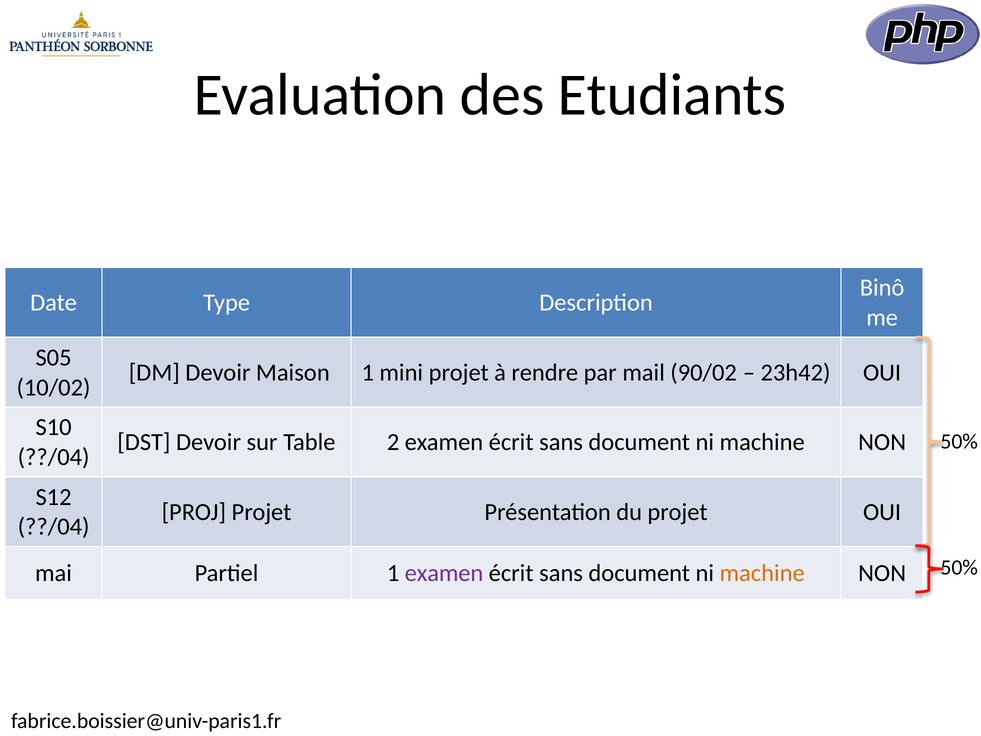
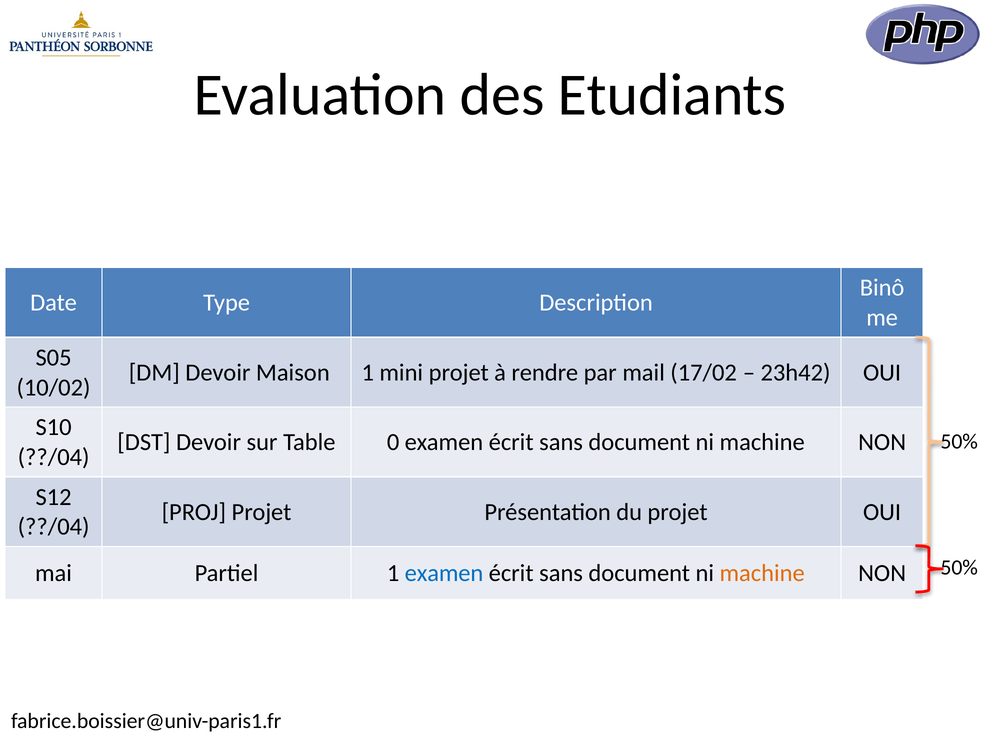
90/02: 90/02 -> 17/02 (704, 372)
2: 2 -> 0 (393, 442)
examen colour: purple -> blue (444, 573)
